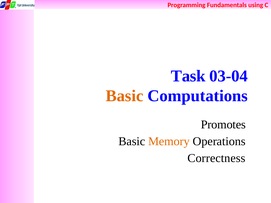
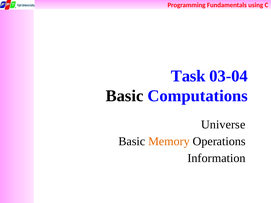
Basic colour: orange -> black (125, 96)
Promotes: Promotes -> Universe (223, 125)
Correctness: Correctness -> Information (217, 158)
